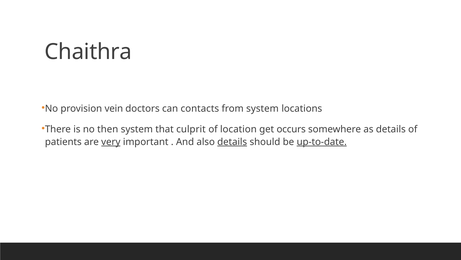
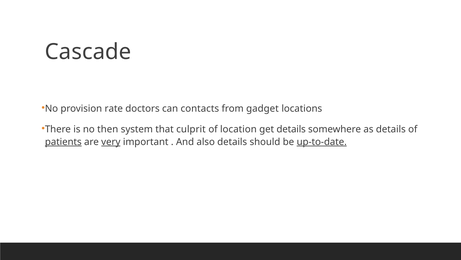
Chaithra: Chaithra -> Cascade (88, 52)
vein: vein -> rate (114, 108)
from system: system -> gadget (262, 108)
get occurs: occurs -> details (291, 129)
patients underline: none -> present (63, 141)
details underline: present -> none (232, 141)
